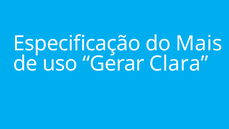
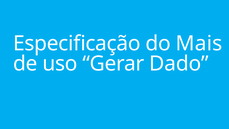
Clara: Clara -> Dado (179, 64)
